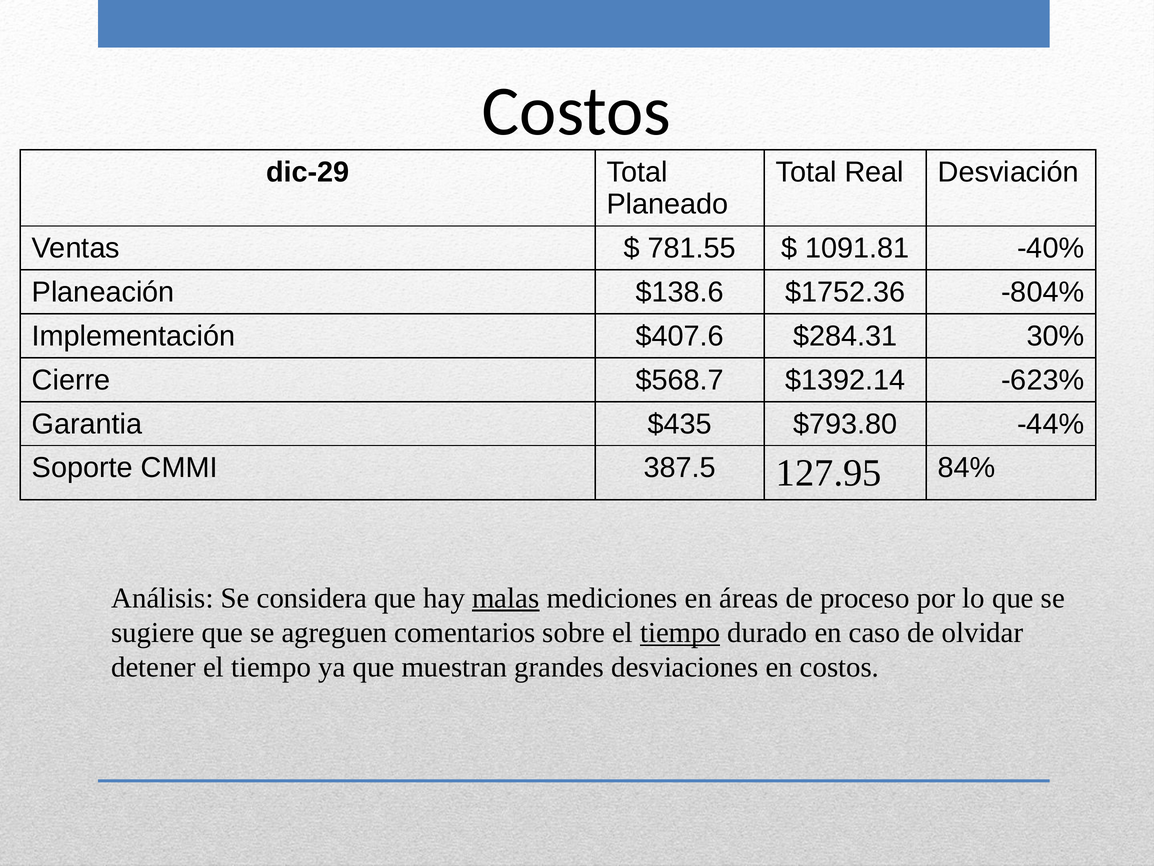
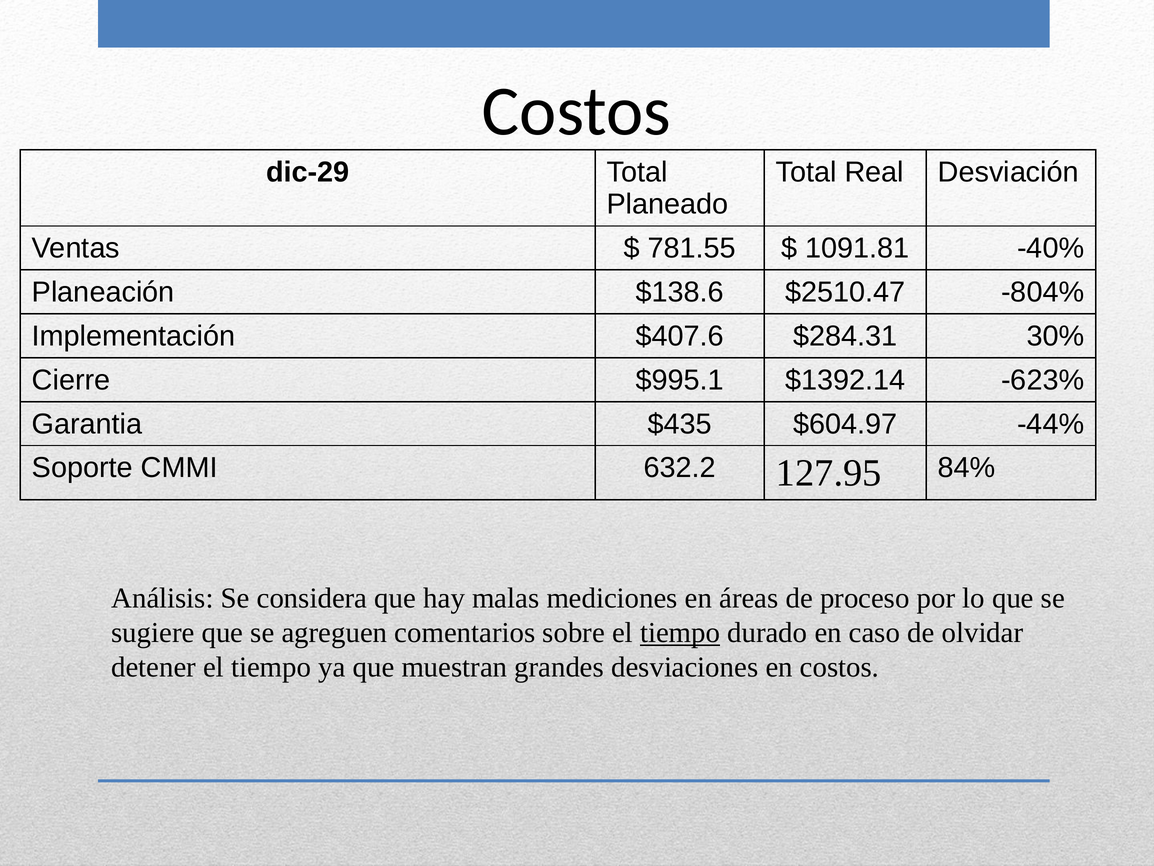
$1752.36: $1752.36 -> $2510.47 (845, 292)
$568.7: $568.7 -> $995.1 (680, 380)
$793.80: $793.80 -> $604.97 (845, 424)
387.5: 387.5 -> 632.2 (680, 468)
malas underline: present -> none (506, 598)
